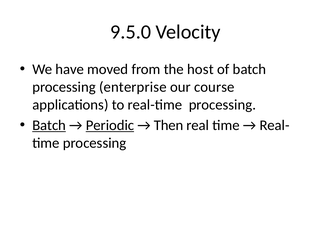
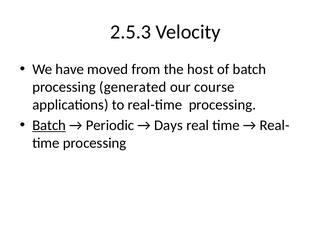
9.5.0: 9.5.0 -> 2.5.3 (131, 32)
enterprise: enterprise -> generated (133, 87)
Periodic underline: present -> none (110, 125)
Then: Then -> Days (168, 125)
